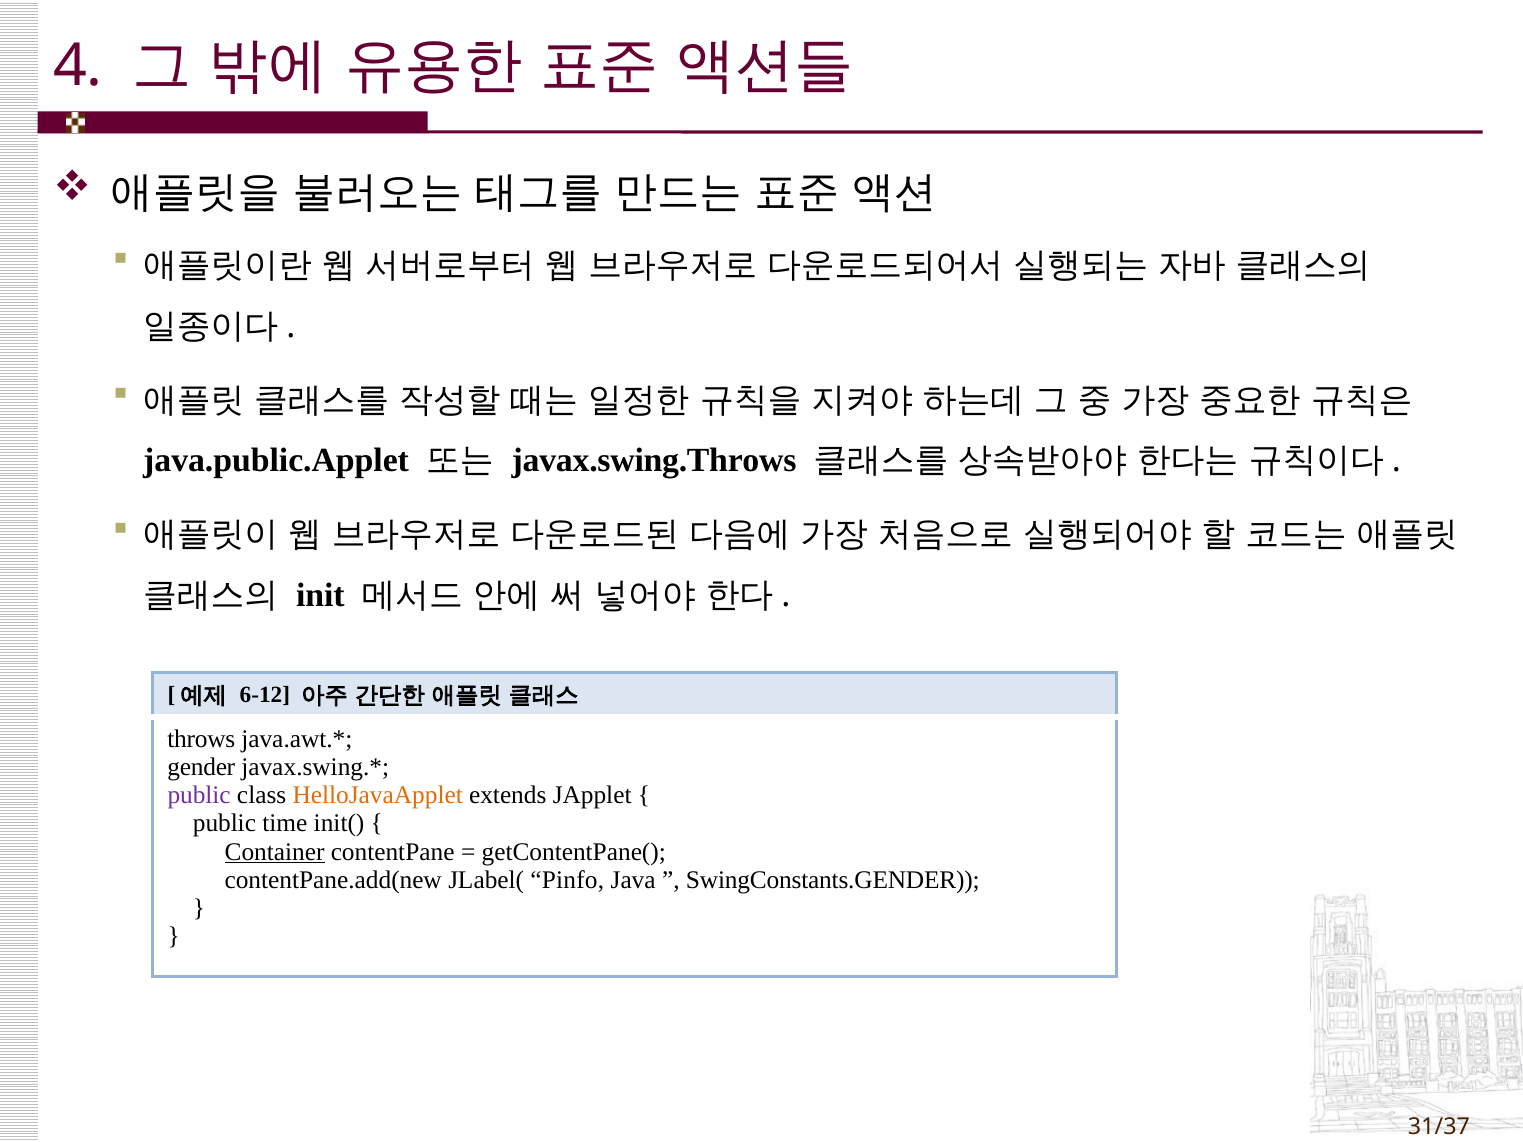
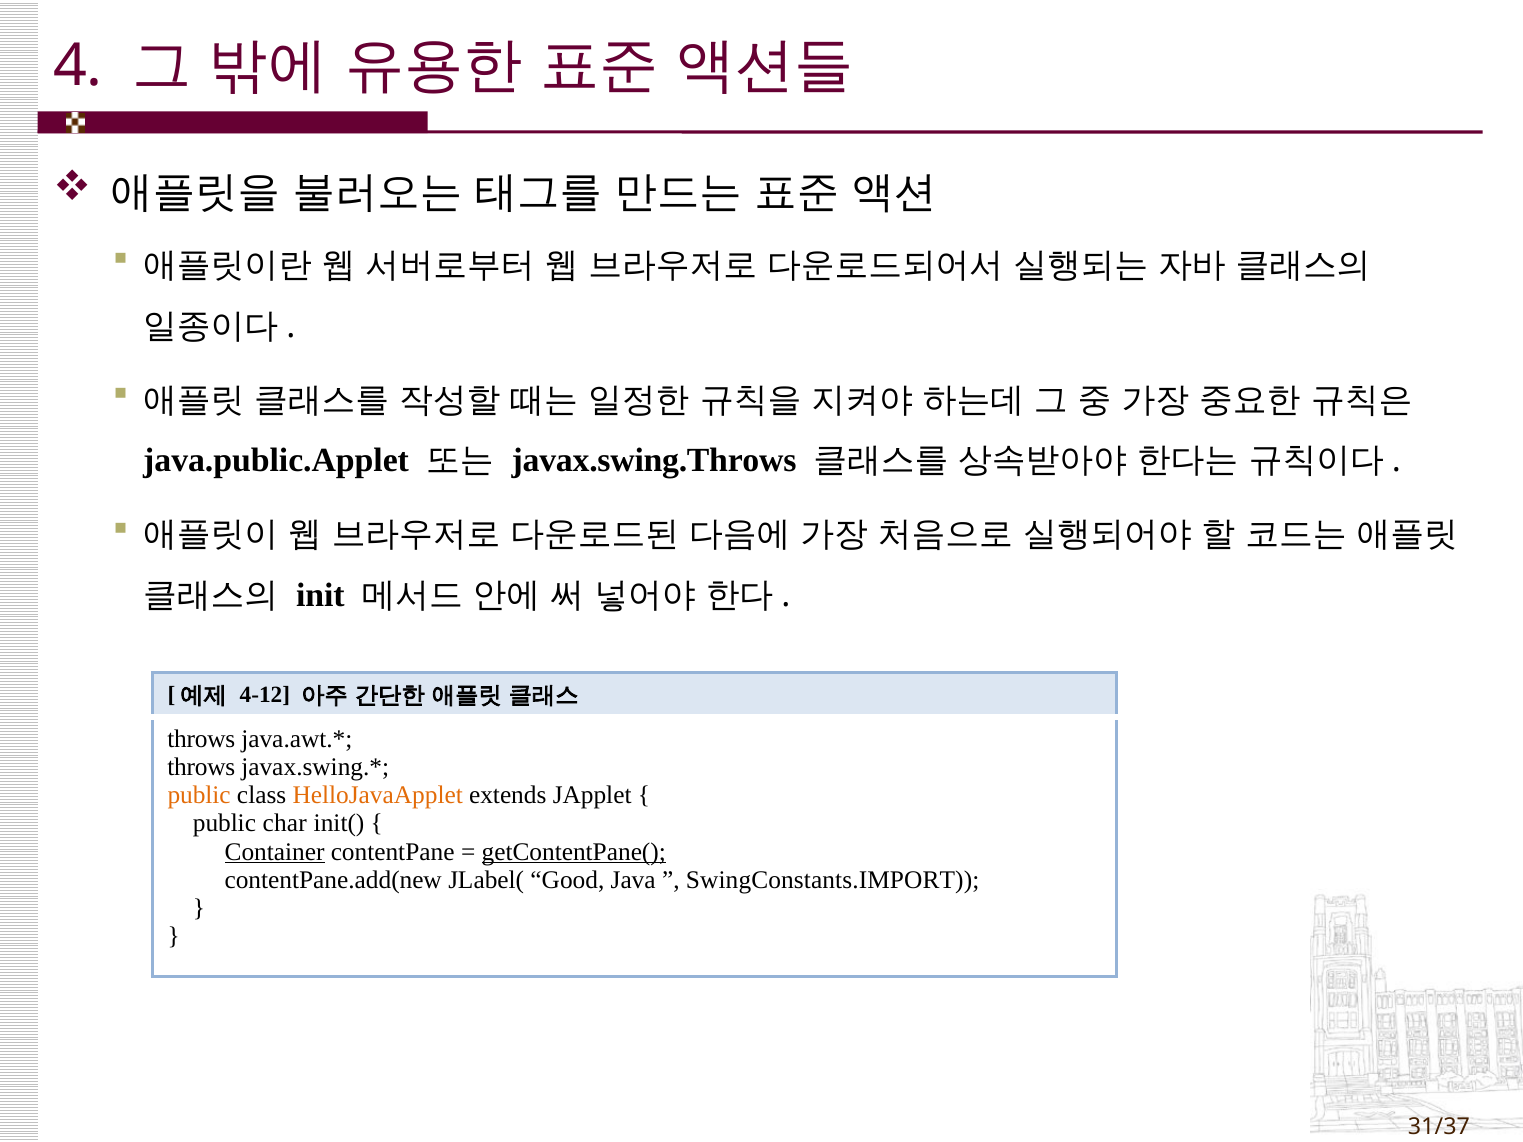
6-12: 6-12 -> 4-12 (265, 695)
gender: gender -> throws (201, 767)
public colour: purple -> orange (199, 796)
time: time -> char (285, 824)
getContentPane( underline: none -> present (574, 852)
Pinfo: Pinfo -> Good (567, 880)
SwingConstants.GENDER: SwingConstants.GENDER -> SwingConstants.IMPORT (833, 880)
